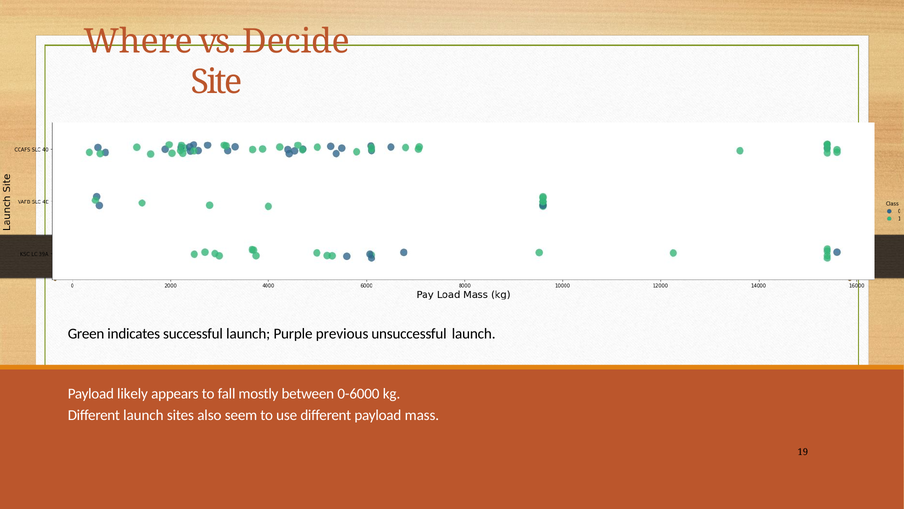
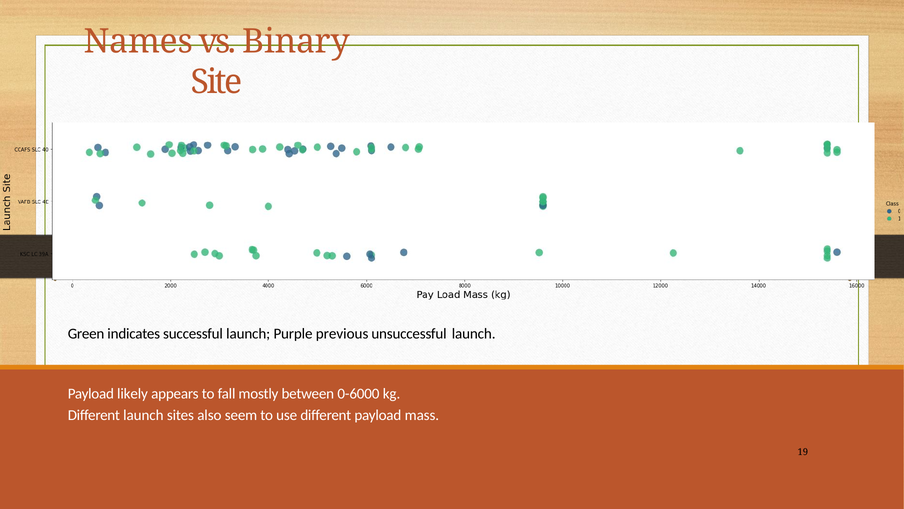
Where: Where -> Names (138, 41)
Decide: Decide -> Binary (296, 41)
